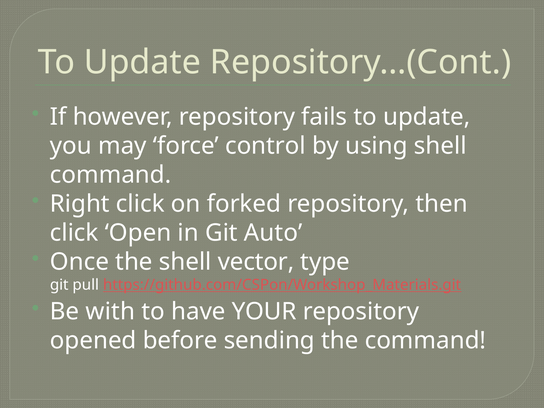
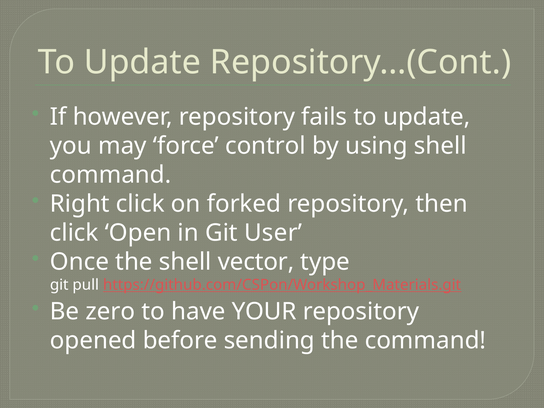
Auto: Auto -> User (273, 233)
with: with -> zero (110, 312)
